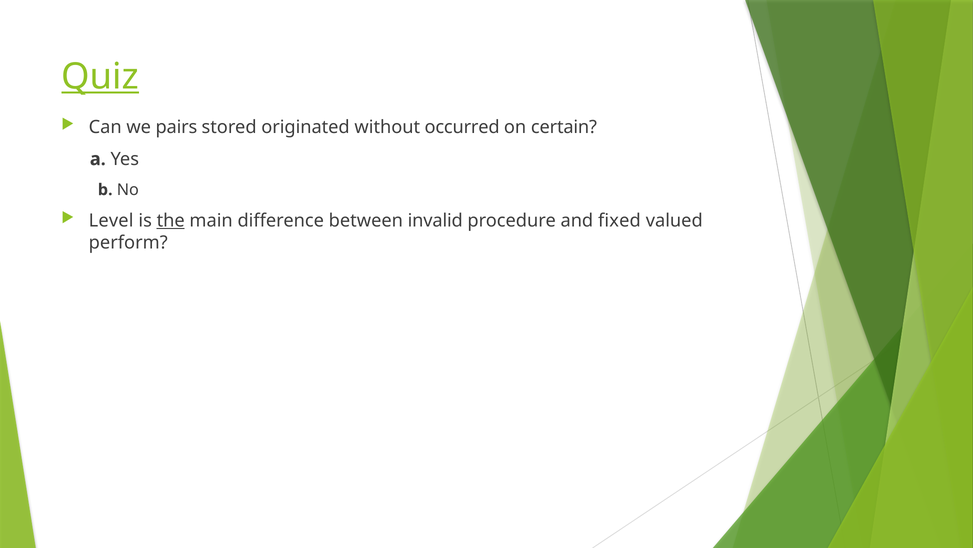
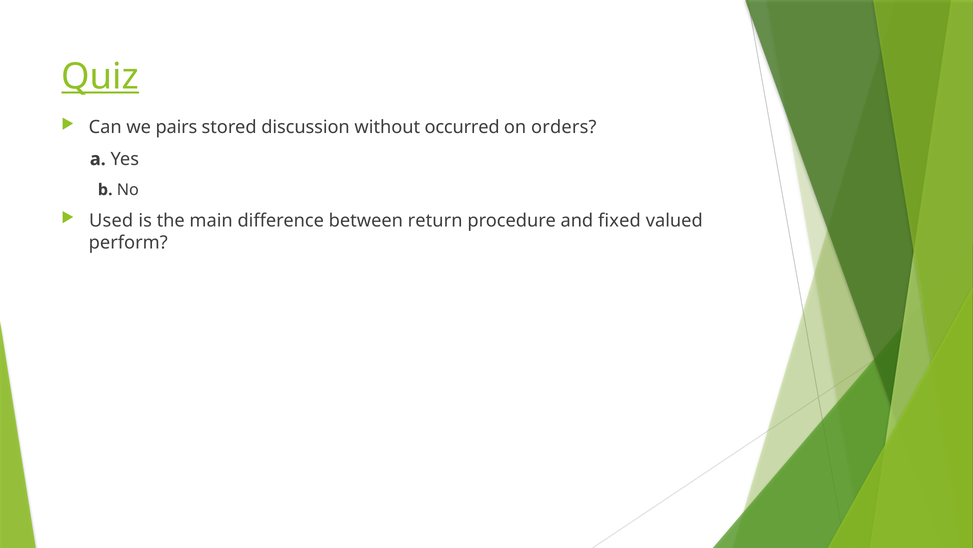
originated: originated -> discussion (306, 127)
certain: certain -> orders (564, 127)
Level: Level -> Used (111, 221)
the underline: present -> none (171, 221)
invalid: invalid -> return (435, 221)
